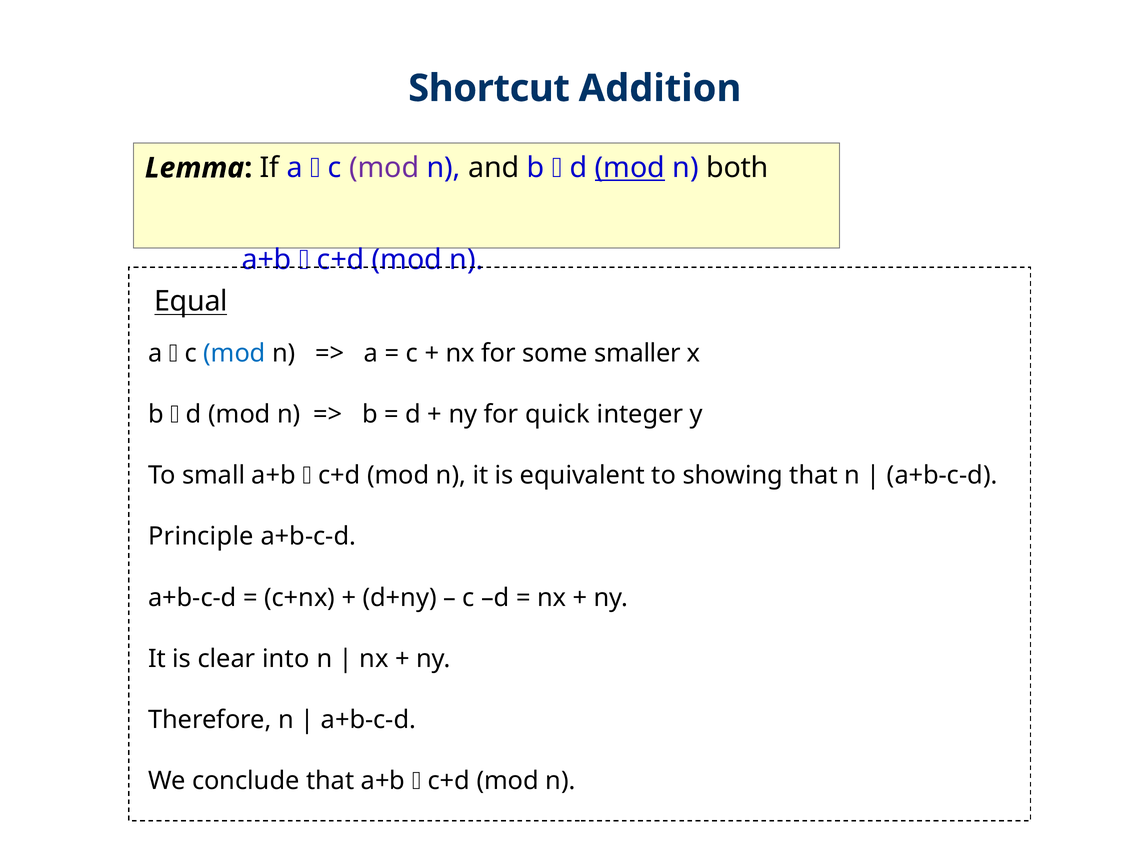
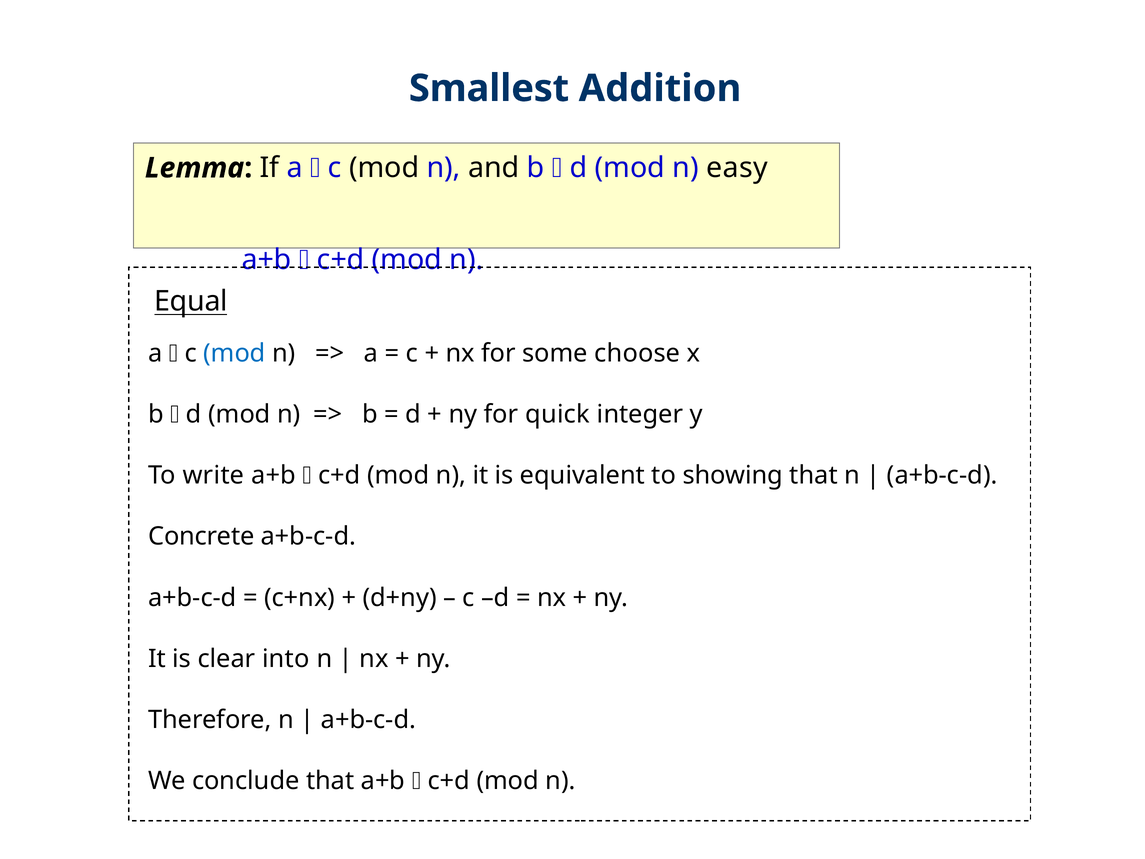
Shortcut: Shortcut -> Smallest (489, 88)
mod colour: purple -> black (384, 168)
mod underline: present -> none (630, 168)
both: both -> easy (737, 168)
smaller: smaller -> choose (637, 353)
small: small -> write (214, 475)
Principle: Principle -> Concrete (201, 536)
